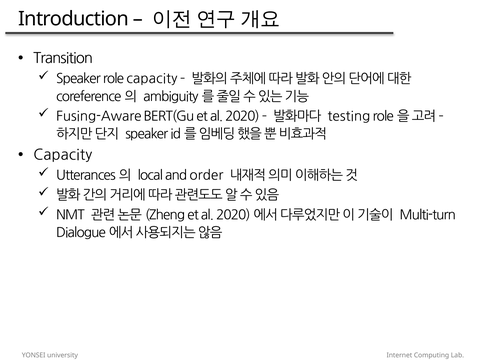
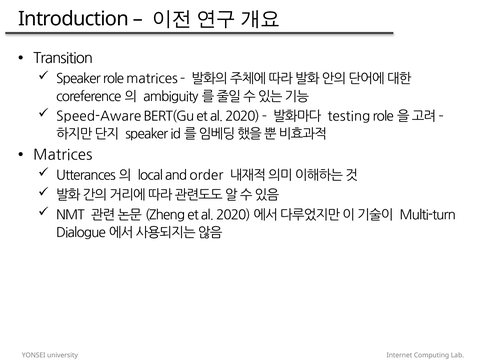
role capacity: capacity -> matrices (152, 79)
Fusing-Aware: Fusing-Aware -> Speed-Aware (99, 116)
Capacity: Capacity -> Matrices (63, 155)
